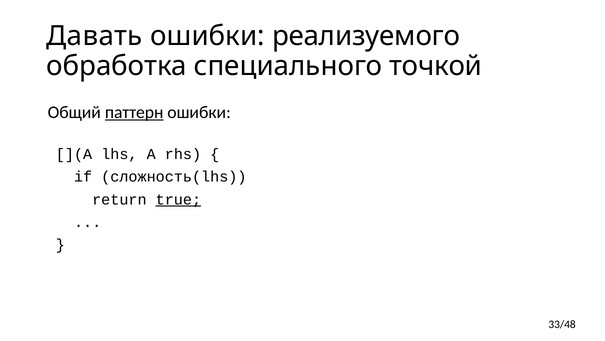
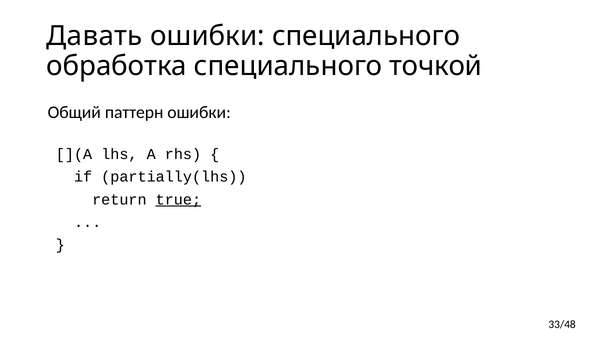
ошибки реализуемого: реализуемого -> специального (366, 36)
паттерн underline: present -> none (134, 112)
сложность(lhs: сложность(lhs -> partially(lhs (174, 177)
